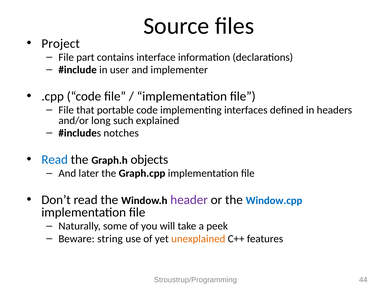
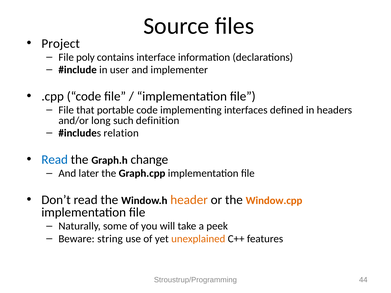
part: part -> poly (85, 57)
explained: explained -> definition (158, 121)
notches: notches -> relation (121, 133)
objects: objects -> change (149, 160)
header colour: purple -> orange (189, 200)
Window.cpp colour: blue -> orange (274, 201)
